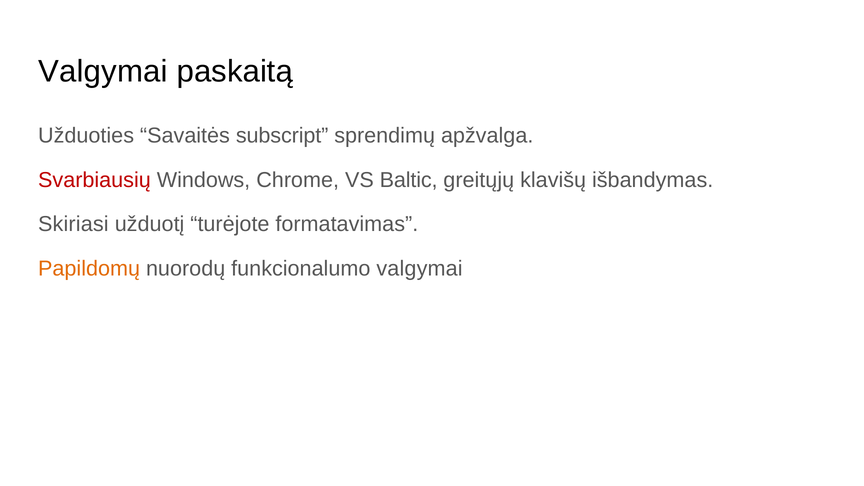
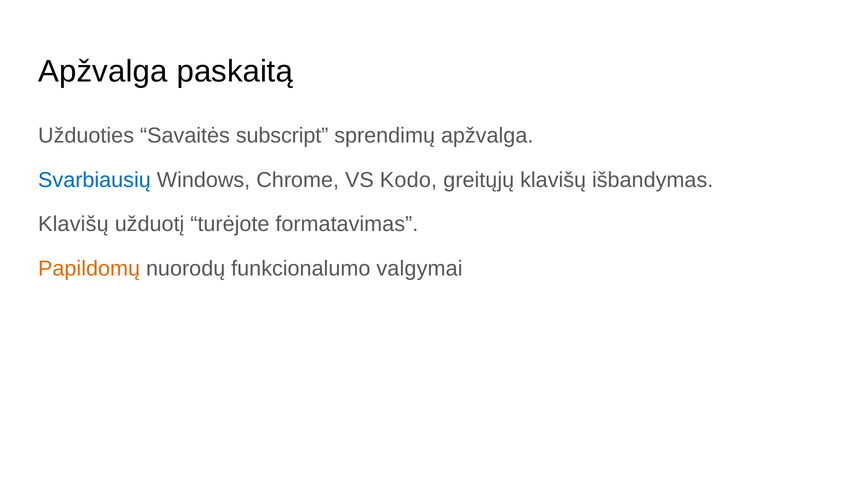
Valgymai: Valgymai -> Apžvalga (103, 72)
Svarbiausių colour: red -> blue (94, 180)
Baltic: Baltic -> Kodo (408, 180)
Skiriasi: Skiriasi -> Klavišų (73, 224)
